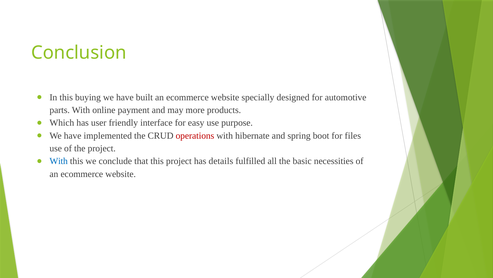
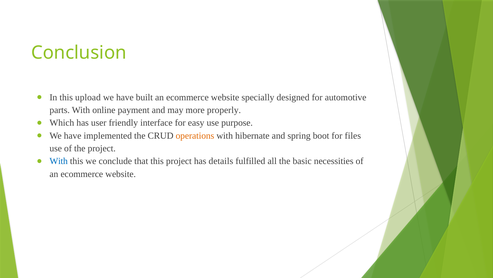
buying: buying -> upload (88, 97)
products: products -> properly (224, 110)
operations colour: red -> orange (195, 135)
